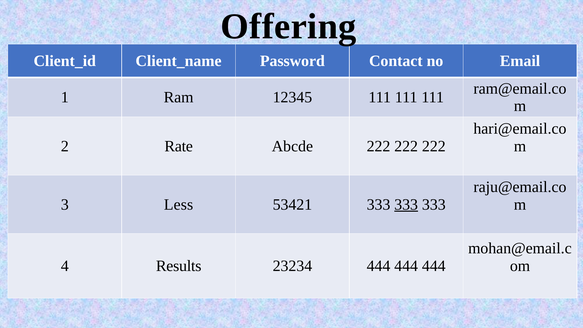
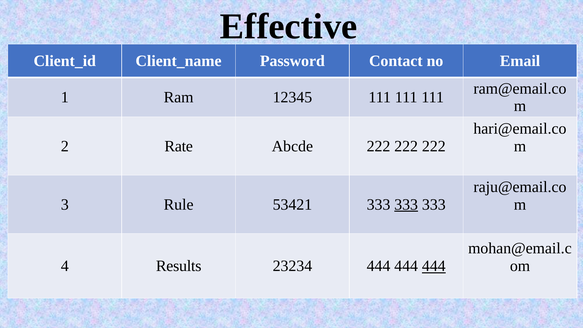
Offering: Offering -> Effective (289, 27)
Less: Less -> Rule (179, 204)
444 underline: none -> present (434, 266)
